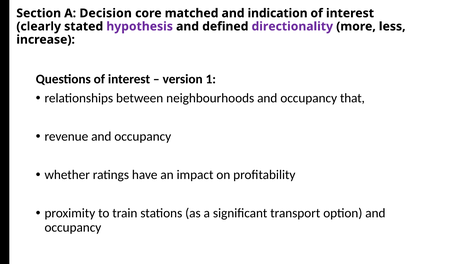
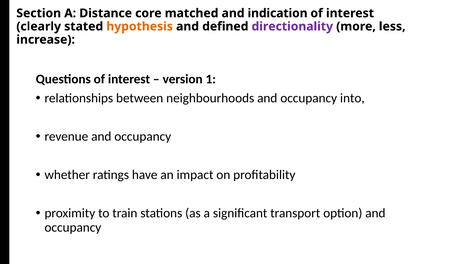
Decision: Decision -> Distance (106, 13)
hypothesis colour: purple -> orange (140, 26)
that: that -> into (352, 98)
